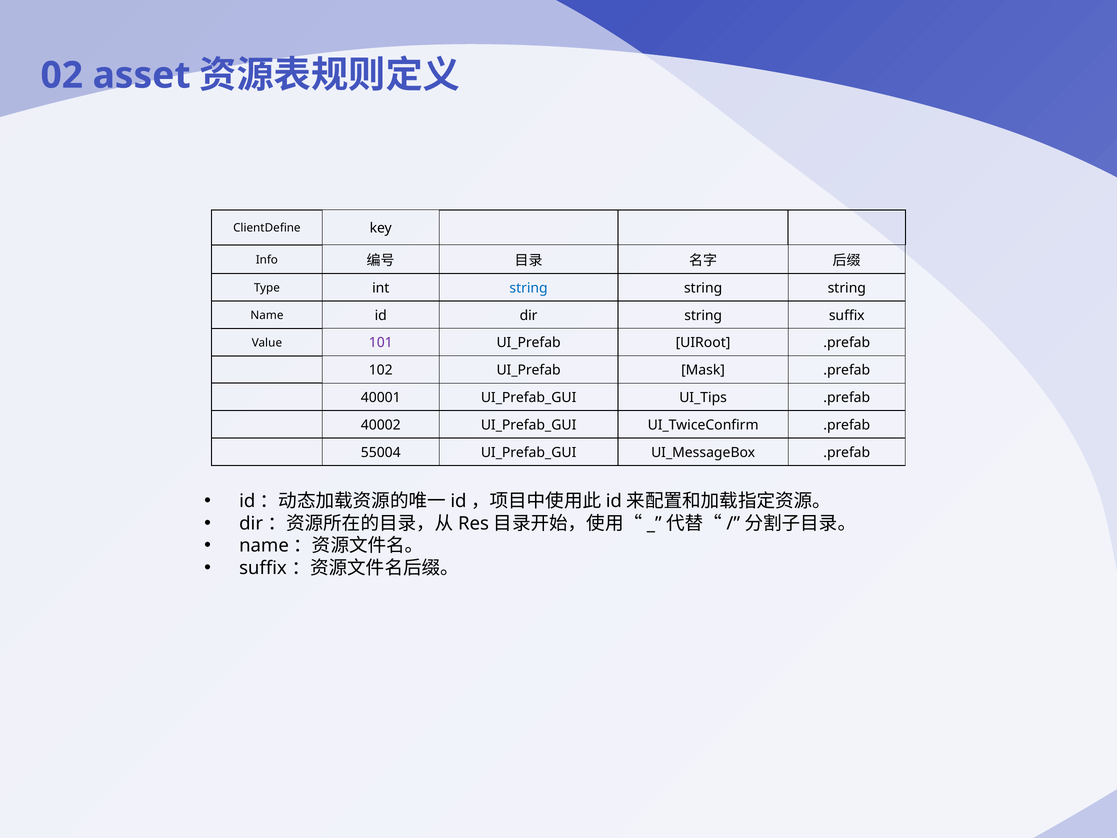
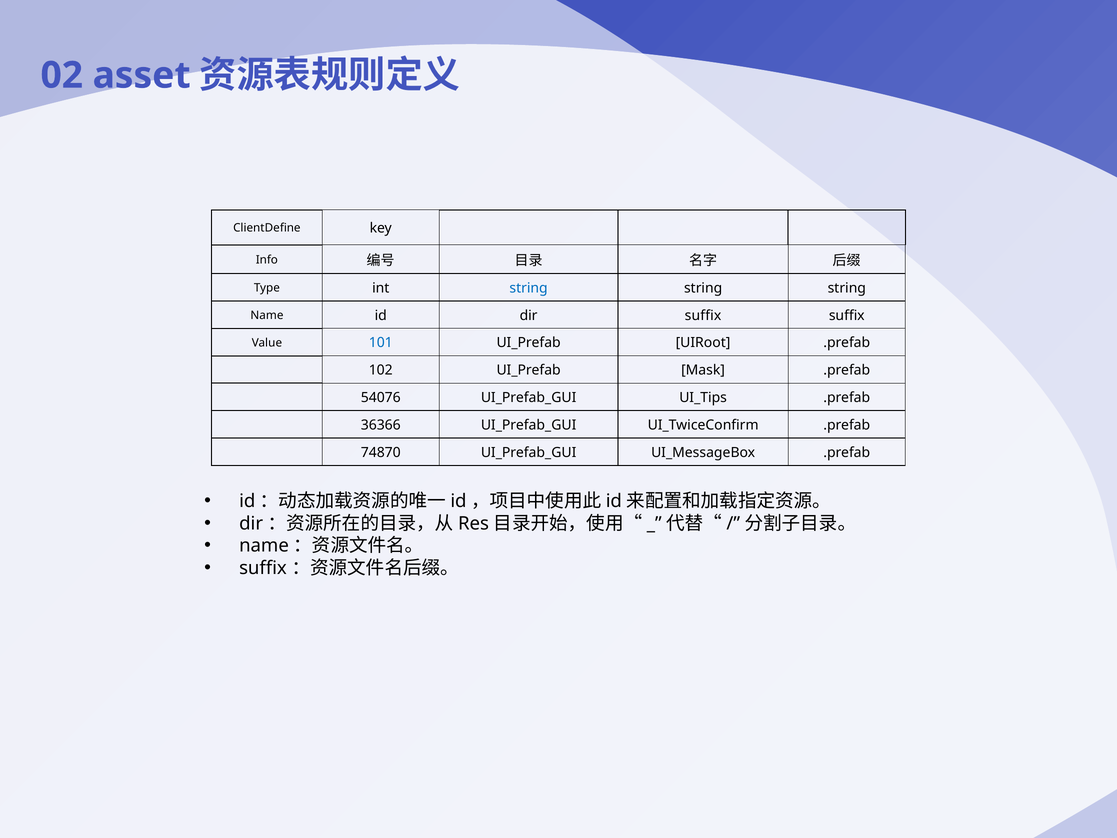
dir string: string -> suffix (703, 315)
101 colour: purple -> blue (381, 343)
40001: 40001 -> 54076 (381, 398)
40002: 40002 -> 36366 (381, 425)
55004: 55004 -> 74870 (381, 452)
